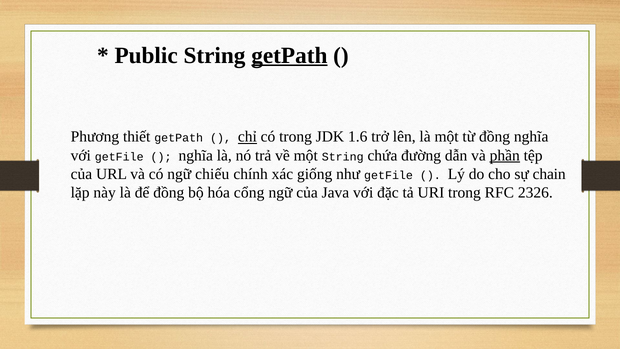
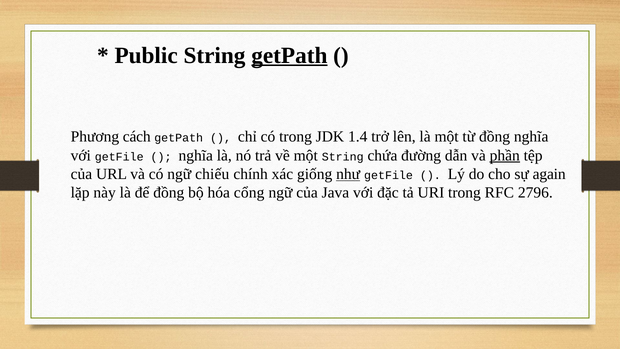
thiết: thiết -> cách (137, 137)
chỉ underline: present -> none (247, 137)
1.6: 1.6 -> 1.4 (358, 137)
như underline: none -> present (348, 174)
chain: chain -> again (549, 174)
2326: 2326 -> 2796 (535, 193)
